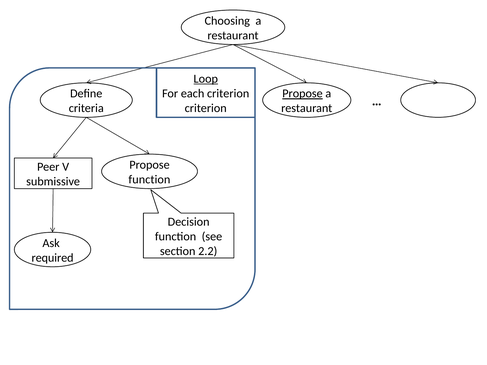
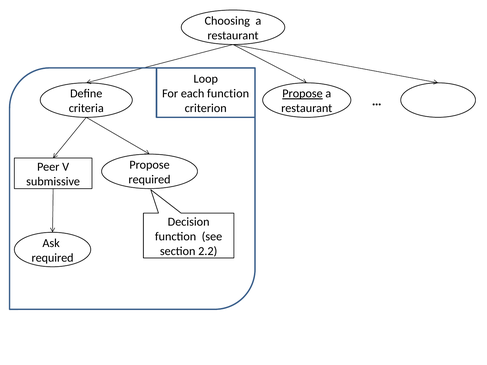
Loop underline: present -> none (206, 79)
each criterion: criterion -> function (228, 94)
function: function -> required (150, 180)
